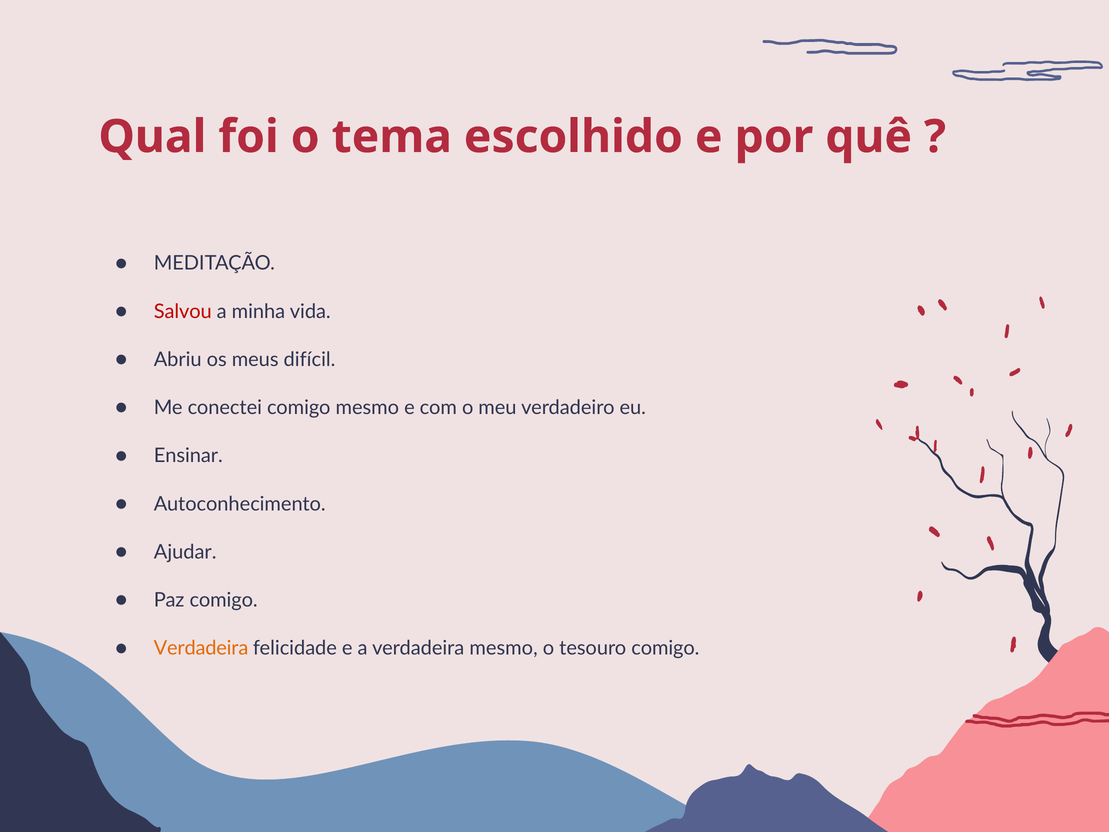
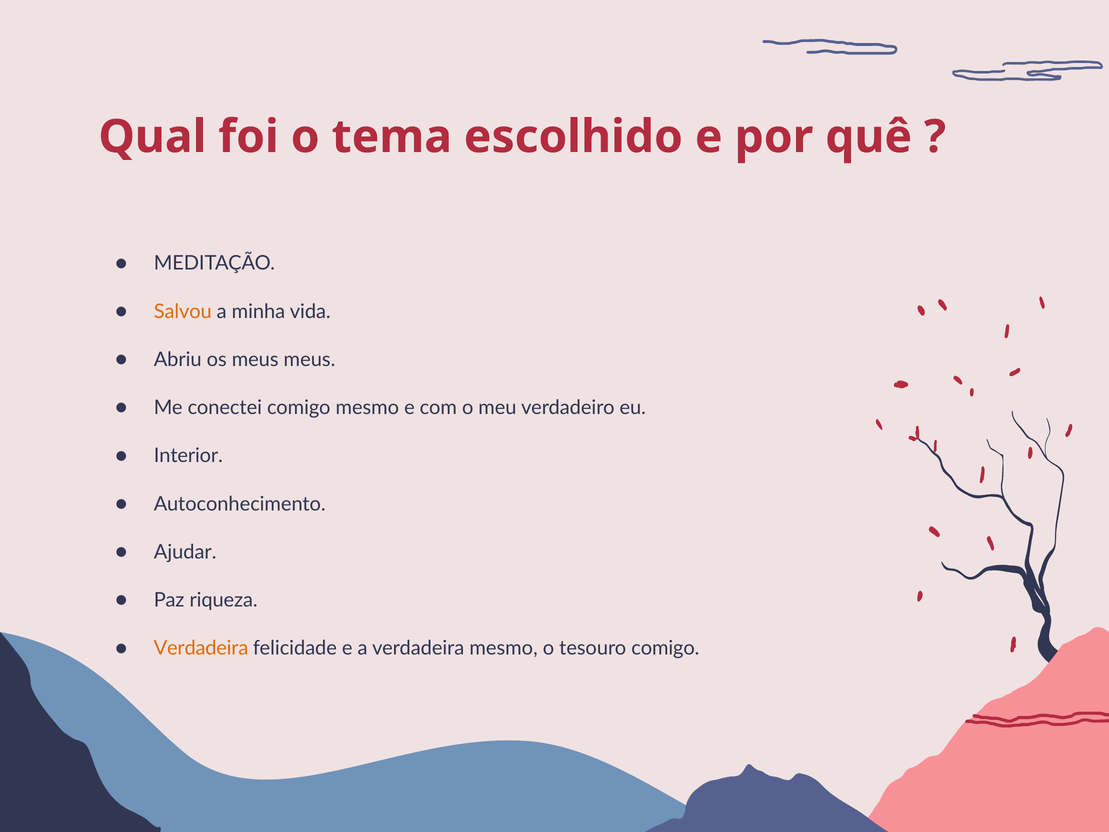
Salvou colour: red -> orange (183, 311)
meus difícil: difícil -> meus (310, 359)
Ensinar: Ensinar -> Interior (188, 456)
Paz comigo: comigo -> riqueza (224, 600)
